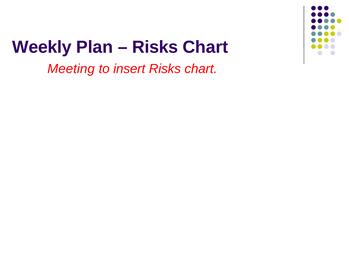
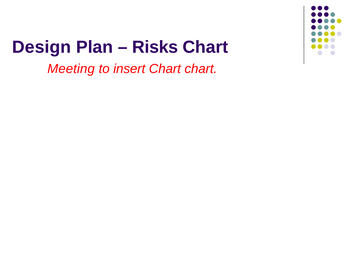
Weekly: Weekly -> Design (42, 47)
insert Risks: Risks -> Chart (165, 69)
